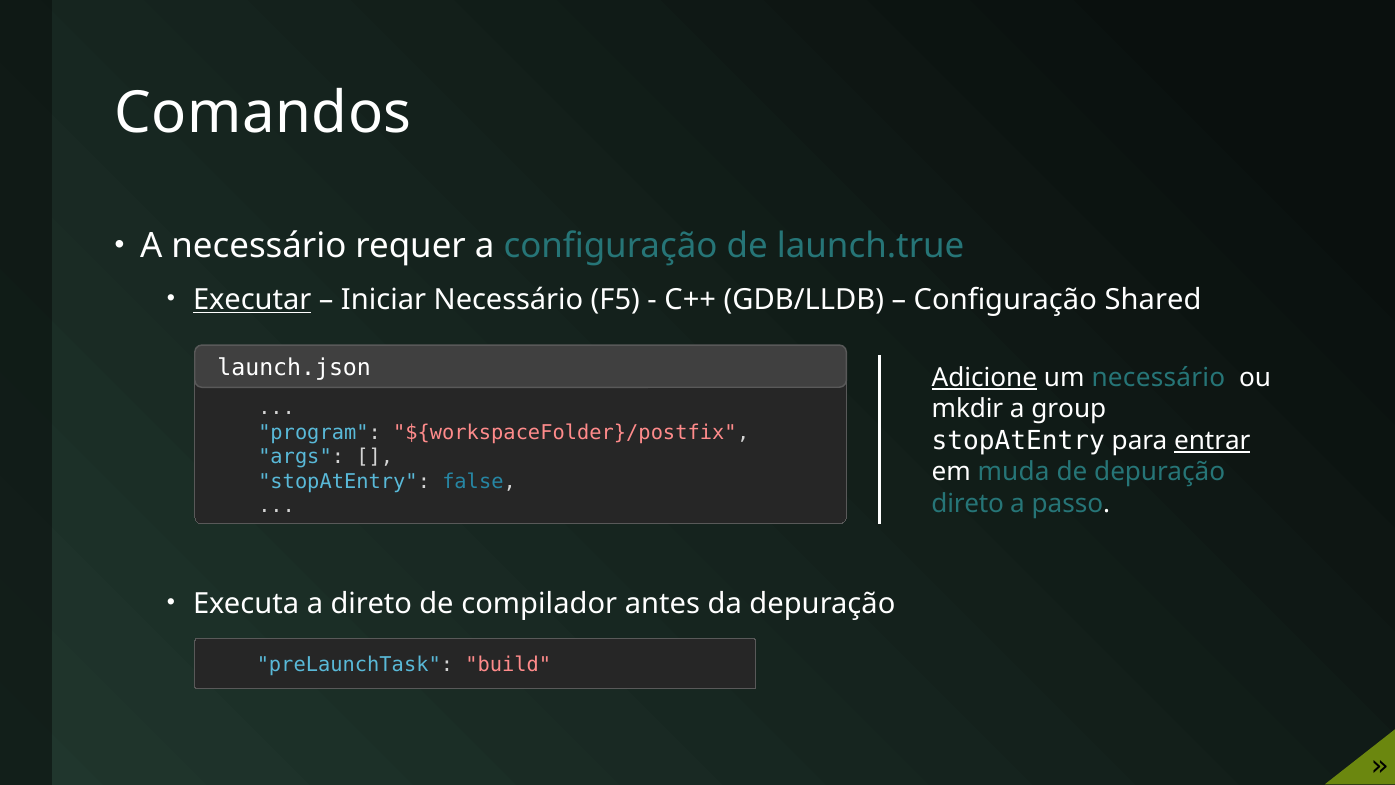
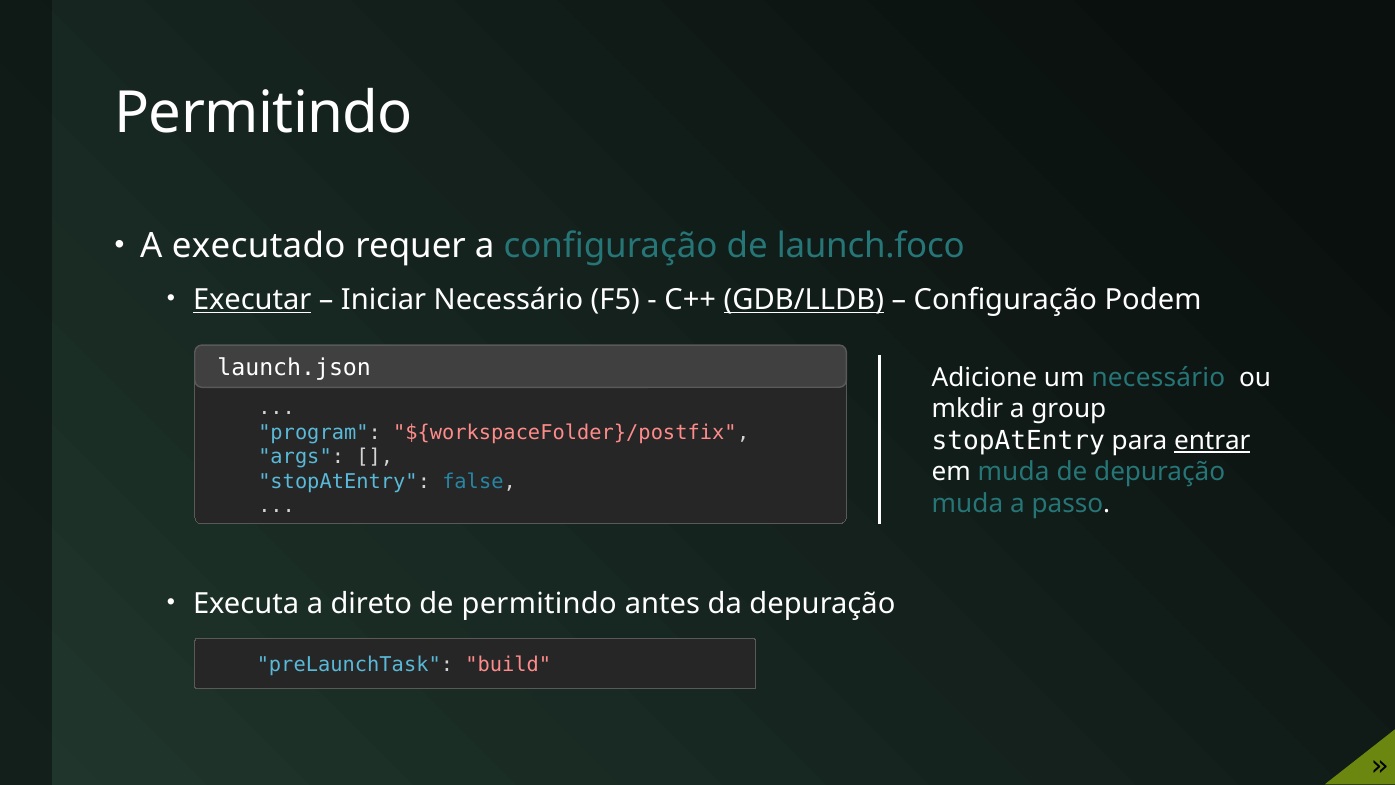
Comandos: Comandos -> Permitindo (264, 113)
A necessário: necessário -> executado (259, 246)
launch.true: launch.true -> launch.foco (871, 246)
GDB/LLDB underline: none -> present (804, 300)
Shared: Shared -> Podem (1153, 300)
Adicione underline: present -> none (984, 378)
direto: direto -> muda (968, 503)
de compilador: compilador -> permitindo (539, 604)
